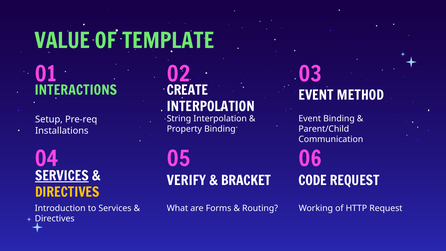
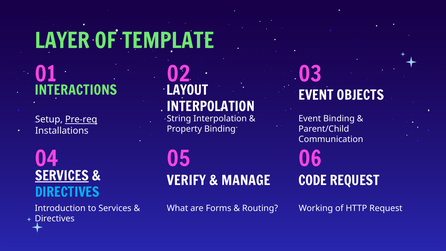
VALUE: VALUE -> LAYER (62, 41)
CREATE: CREATE -> LAYOUT (187, 90)
METHOD: METHOD -> OBJECTS (361, 95)
Pre-req underline: none -> present (81, 120)
BRACKET: BRACKET -> MANAGE (246, 181)
DIRECTIVES colour: yellow -> light blue (67, 192)
